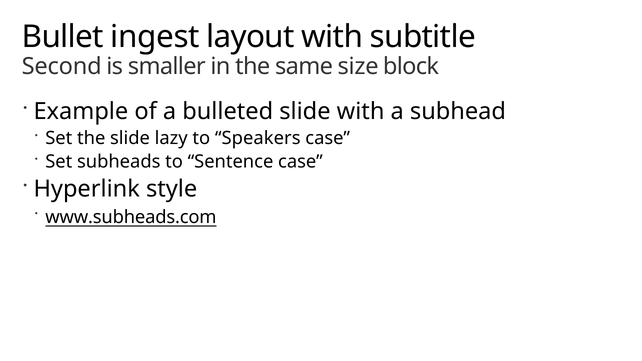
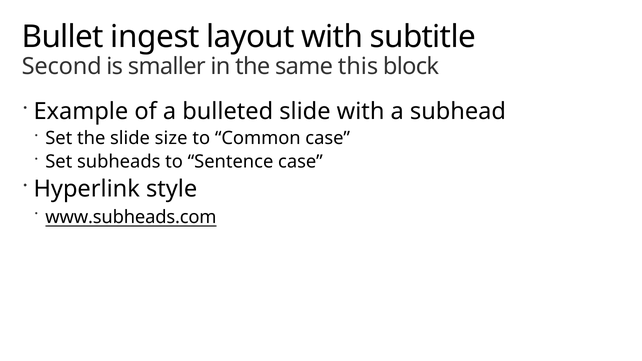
size: size -> this (358, 67)
lazy: lazy -> size (171, 138)
Speakers: Speakers -> Common (258, 138)
